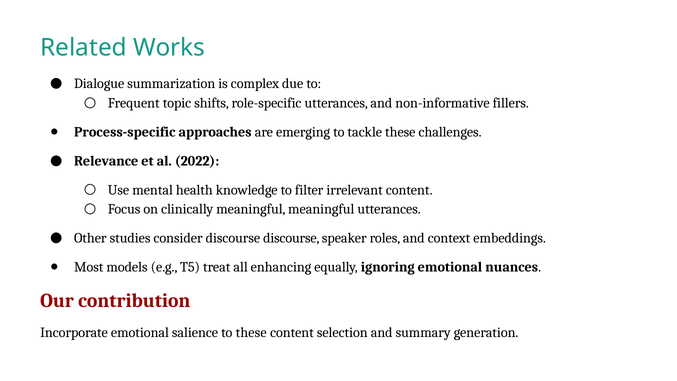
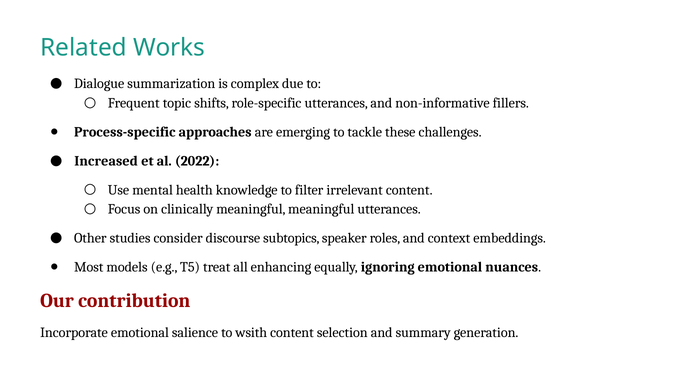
Relevance: Relevance -> Increased (106, 161)
discourse discourse: discourse -> subtopics (291, 238)
to these: these -> wsith (251, 332)
